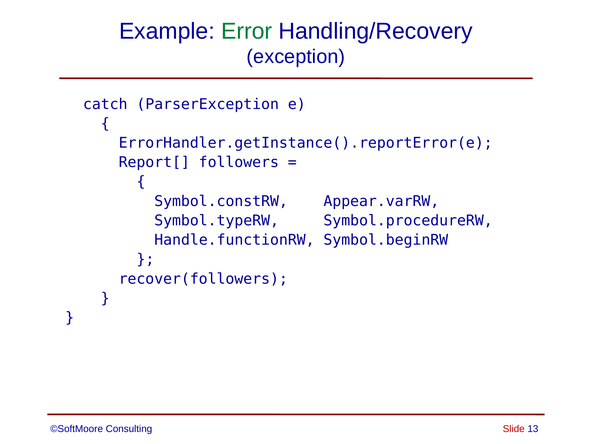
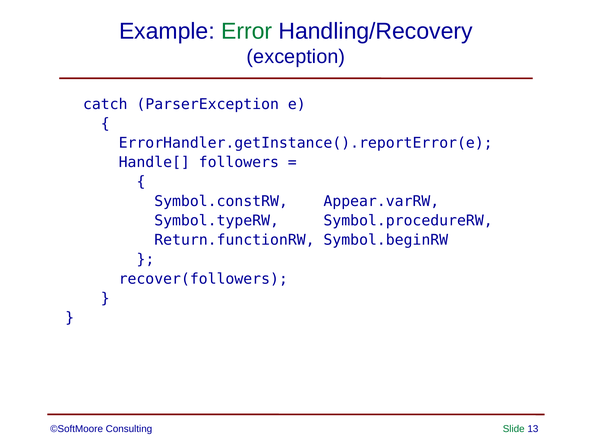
Report[: Report[ -> Handle[ (154, 162)
Handle.functionRW: Handle.functionRW -> Return.functionRW (234, 240)
Slide colour: red -> green (514, 429)
